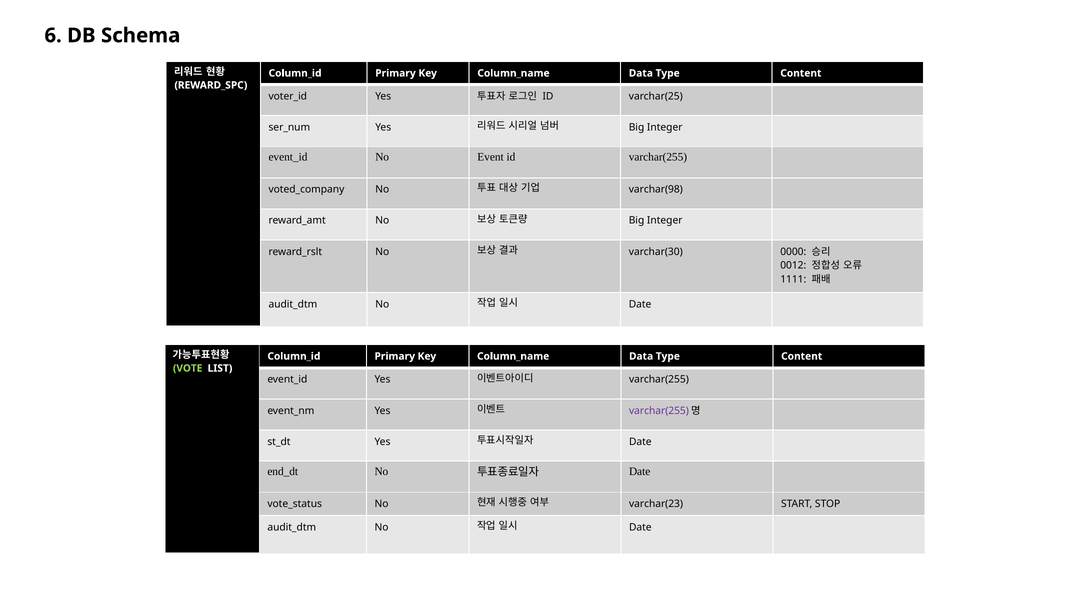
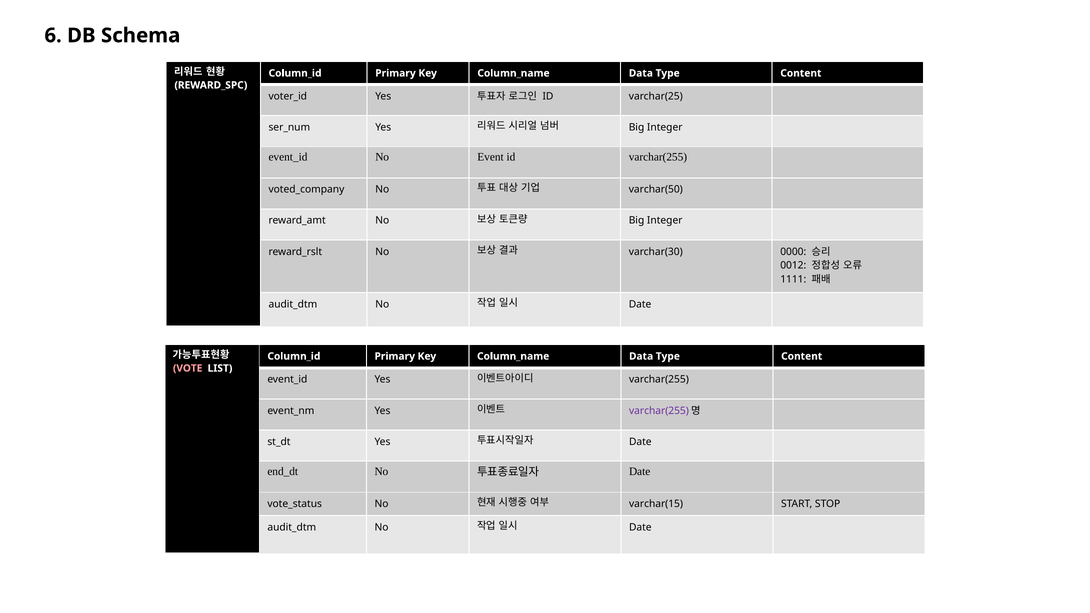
varchar(98: varchar(98 -> varchar(50 (656, 190)
VOTE colour: light green -> pink (188, 368)
varchar(23: varchar(23 -> varchar(15 (656, 504)
